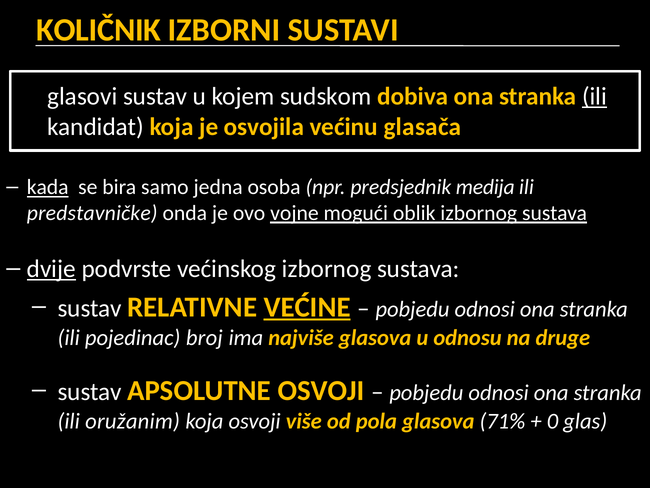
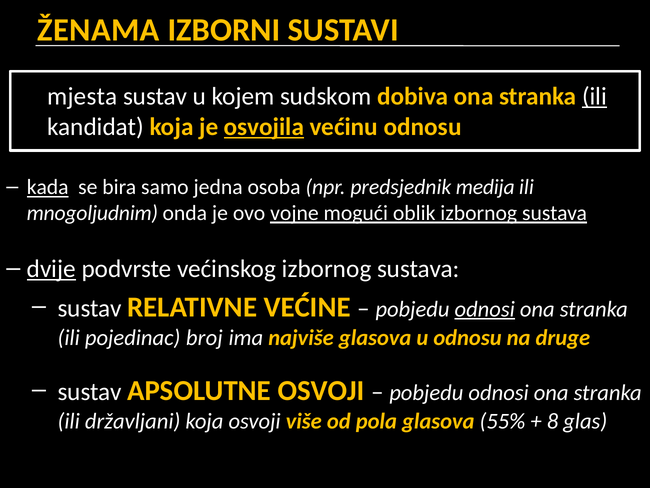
KOLIČNIK: KOLIČNIK -> ŽENAMA (98, 30)
glasovi: glasovi -> mjesta (82, 96)
osvojila underline: none -> present (264, 127)
većinu glasača: glasača -> odnosu (423, 127)
predstavničke: predstavničke -> mnogoljudnim (92, 213)
VEĆINE underline: present -> none (307, 307)
odnosi underline: none -> present (485, 309)
oružanim: oružanim -> državljani (133, 421)
71%: 71% -> 55% (502, 421)
0: 0 -> 8 (553, 421)
